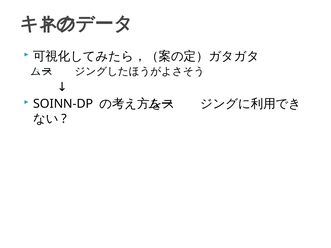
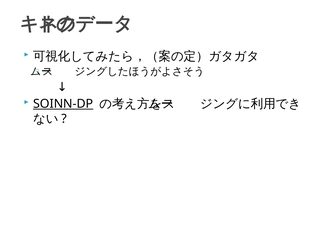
SOINN-DP underline: none -> present (63, 104)
